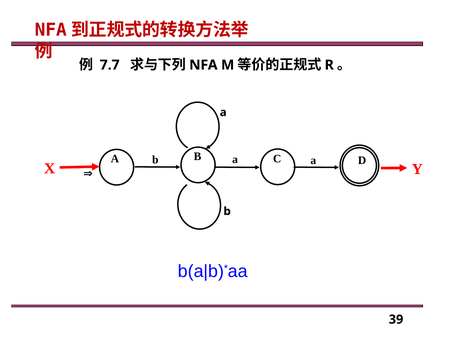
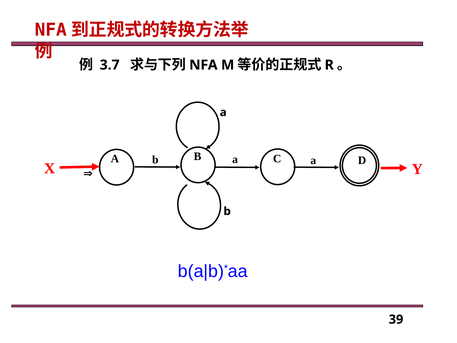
7.7: 7.7 -> 3.7 (110, 65)
